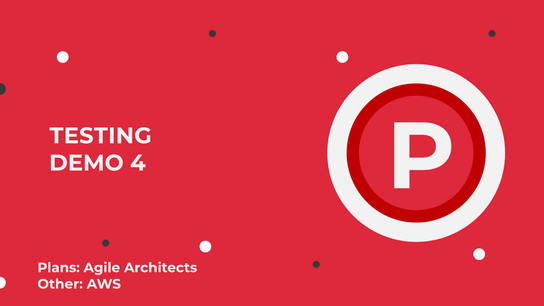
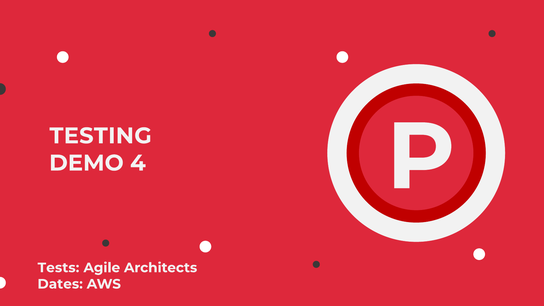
Plans: Plans -> Tests (58, 268)
Other: Other -> Dates (60, 284)
